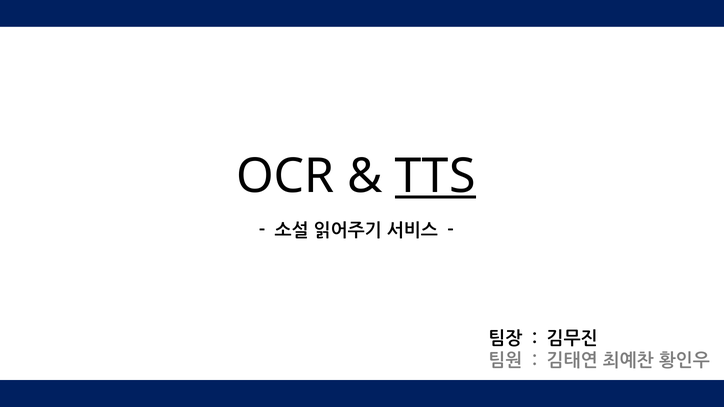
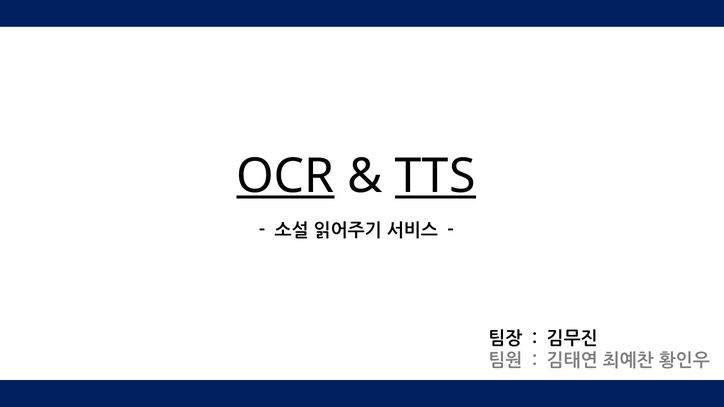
OCR underline: none -> present (285, 176)
